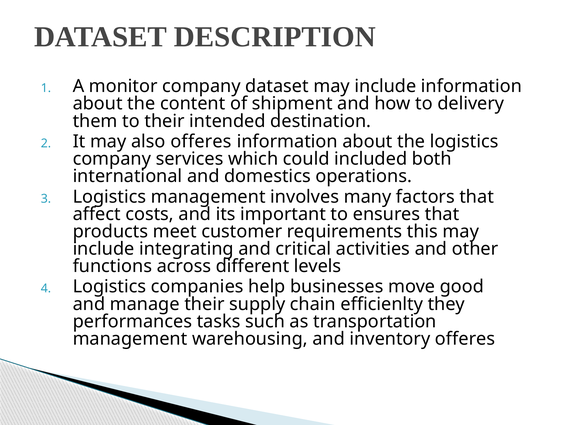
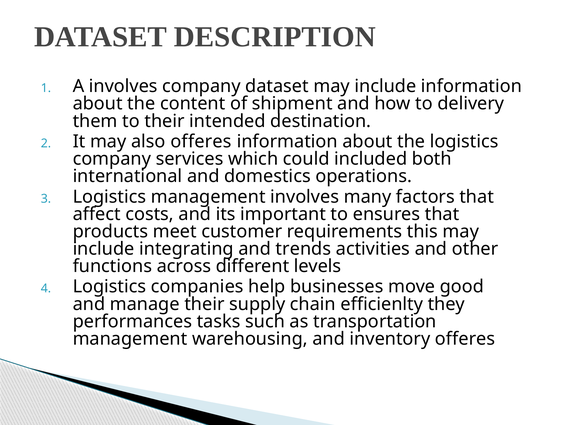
A monitor: monitor -> involves (123, 86)
critical: critical -> trends (303, 249)
